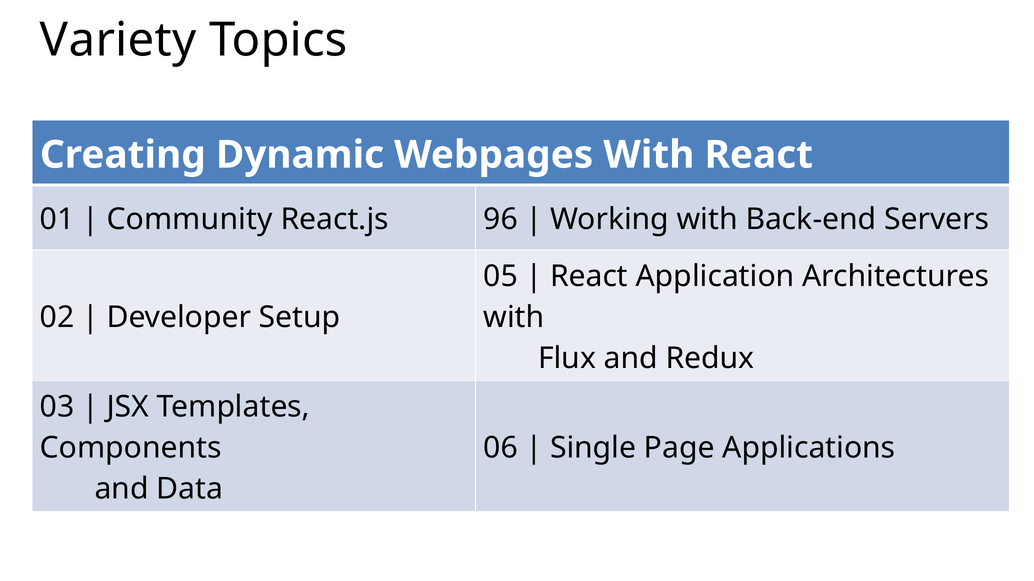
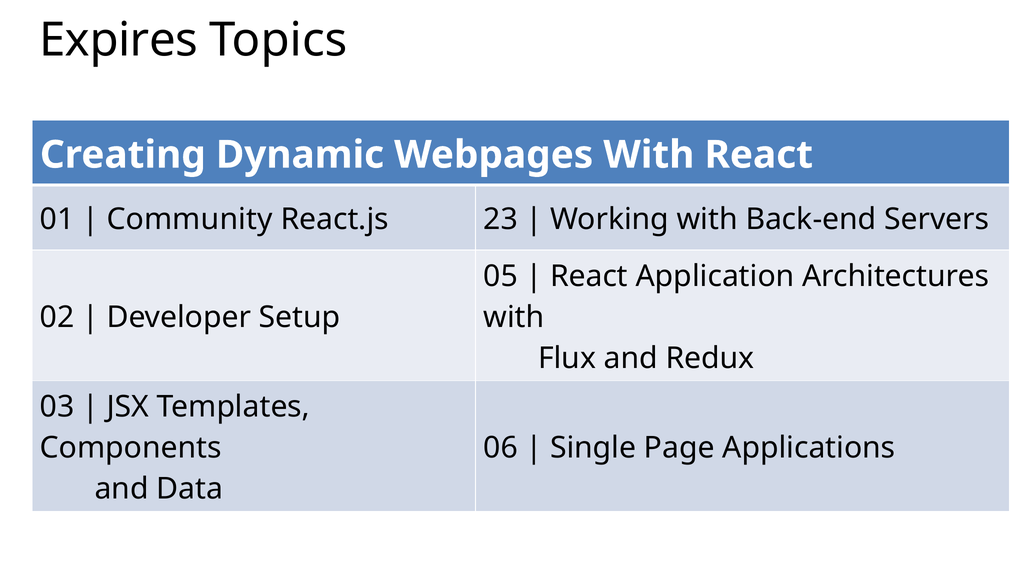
Variety: Variety -> Expires (119, 40)
96: 96 -> 23 (501, 220)
